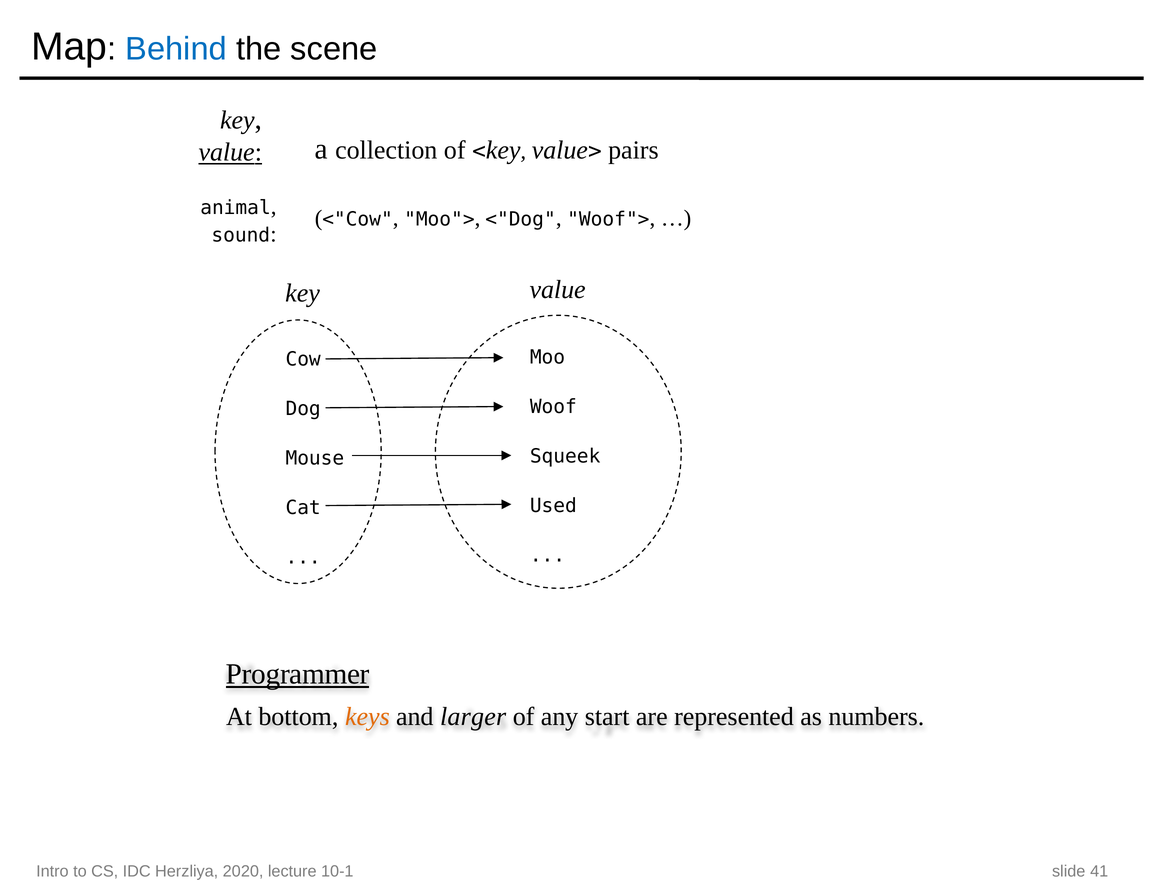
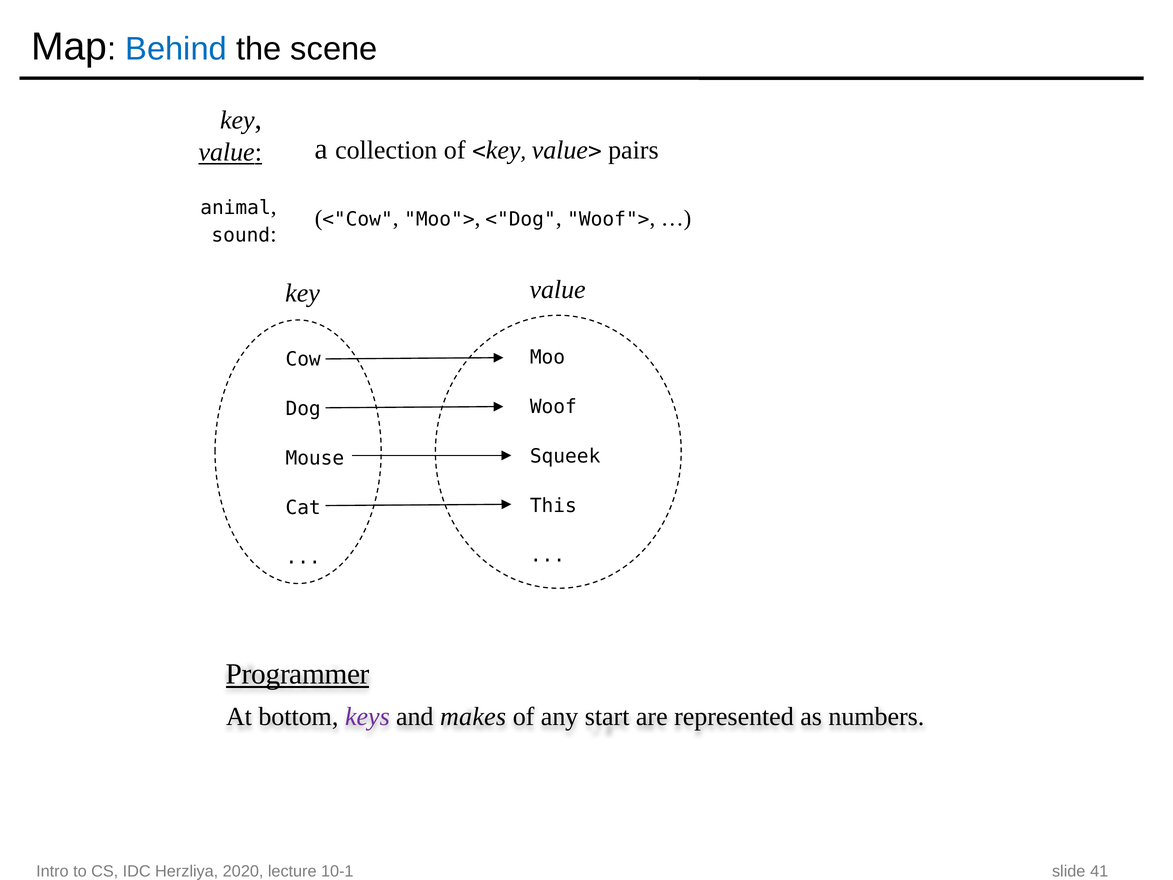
Used: Used -> This (553, 505)
keys colour: orange -> purple (367, 717)
larger: larger -> makes (473, 717)
